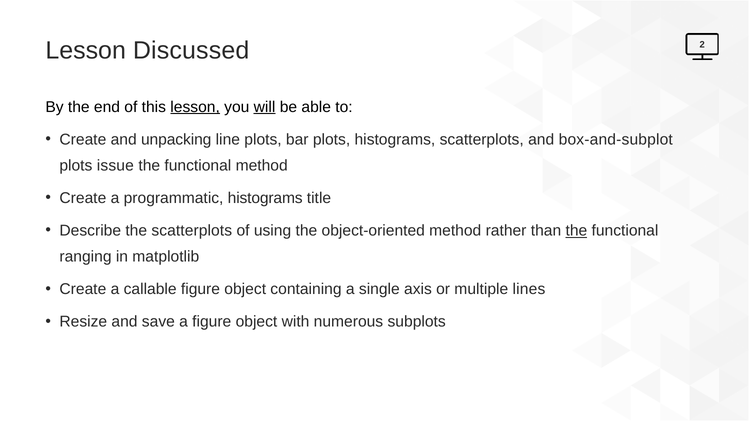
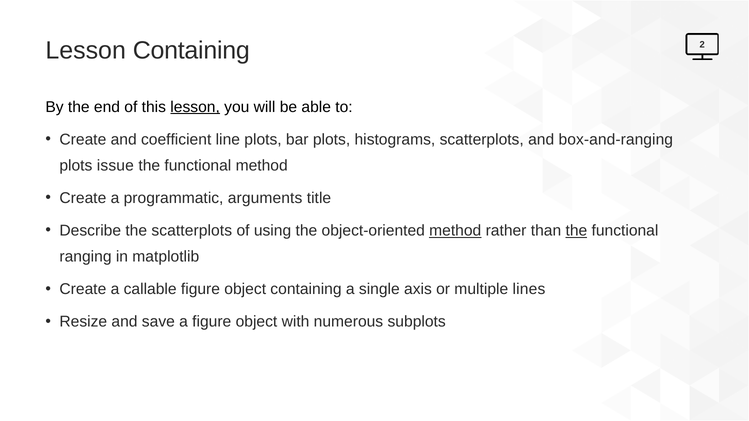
Lesson Discussed: Discussed -> Containing (191, 50)
will underline: present -> none (265, 107)
unpacking: unpacking -> coefficient (176, 140)
box-and-subplot: box-and-subplot -> box-and-ranging (616, 140)
programmatic histograms: histograms -> arguments (265, 198)
method underline: none -> present (455, 231)
